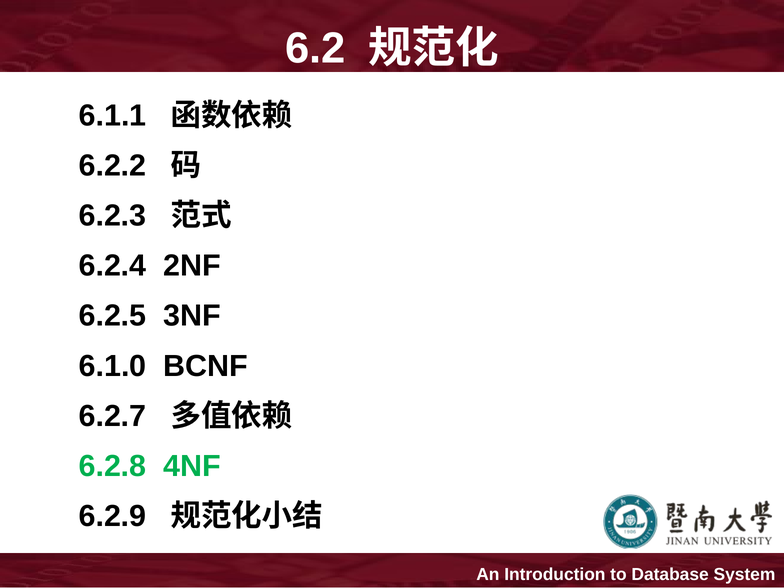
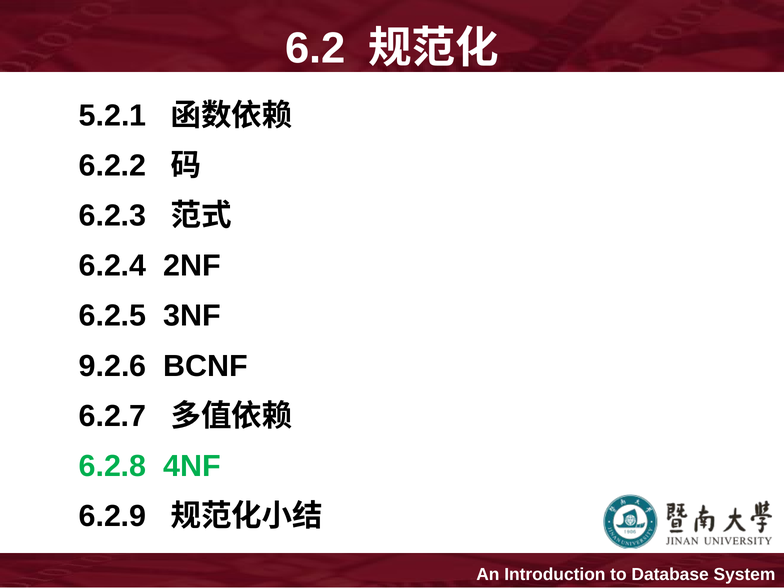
6.1.1: 6.1.1 -> 5.2.1 (113, 116)
6.1.0: 6.1.0 -> 9.2.6 (113, 366)
